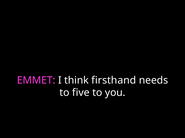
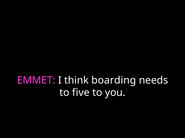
firsthand: firsthand -> boarding (114, 81)
